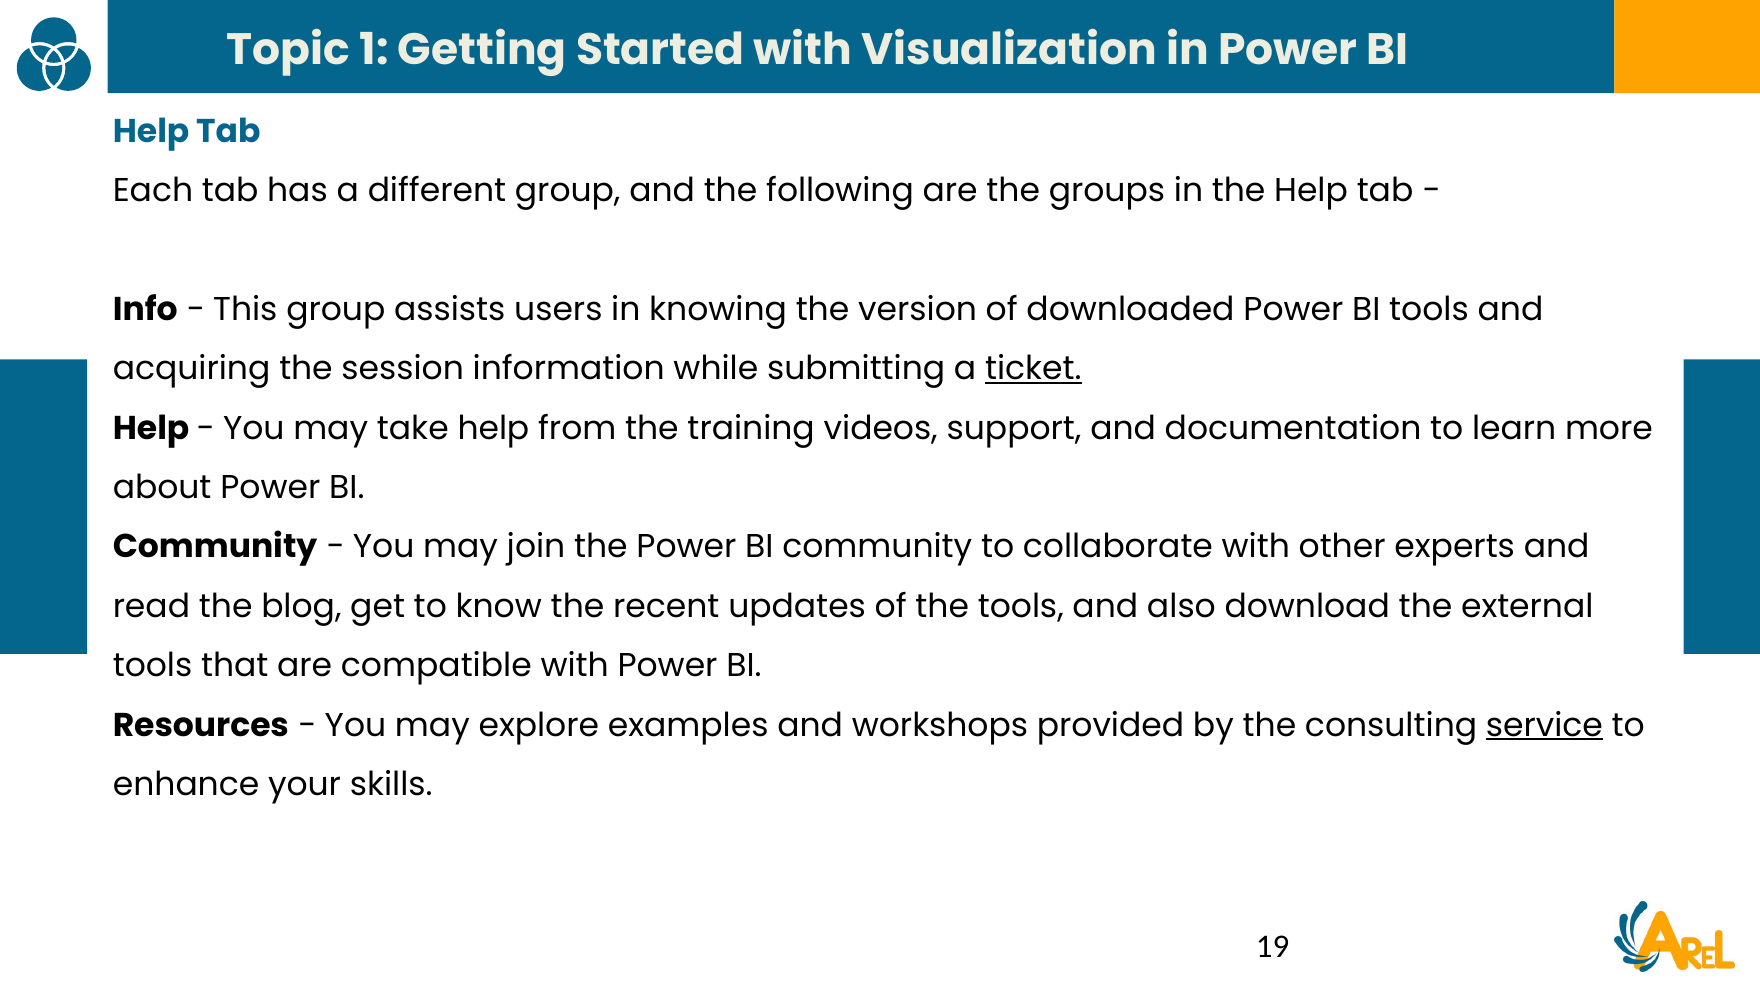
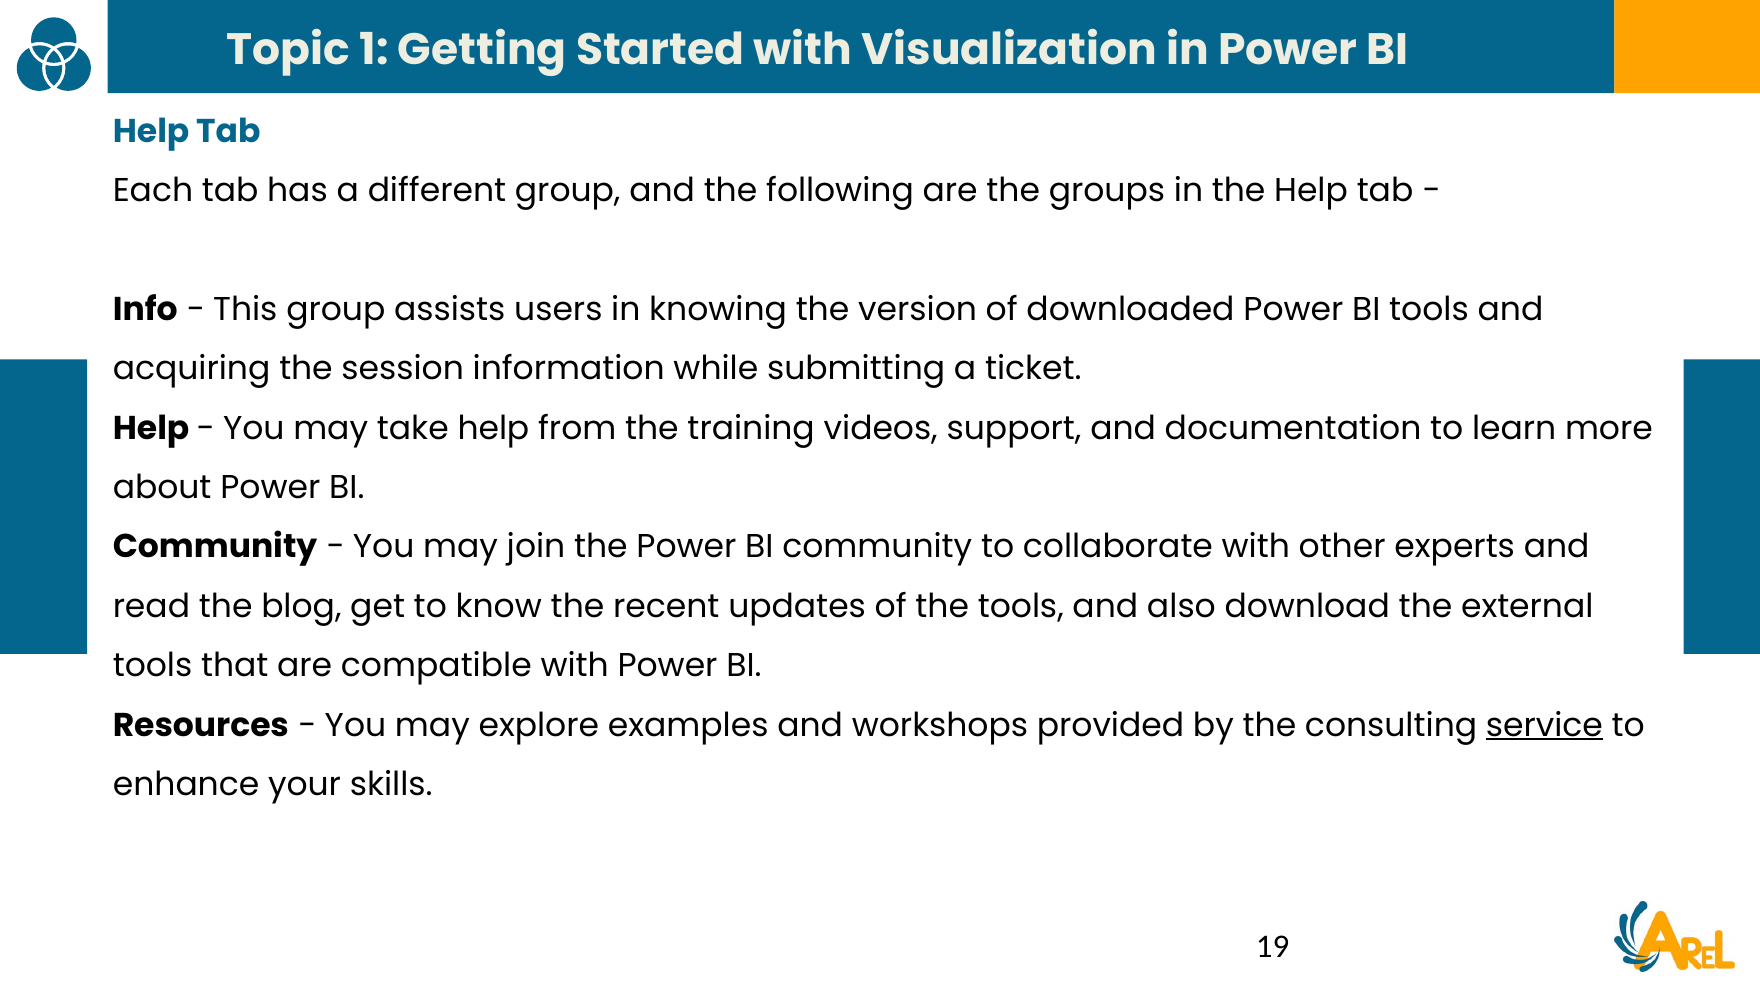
ticket underline: present -> none (1033, 369)
